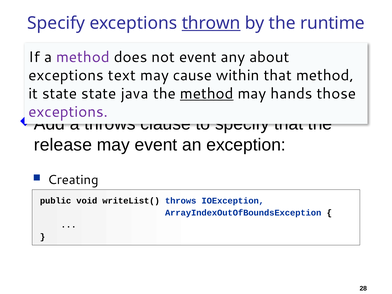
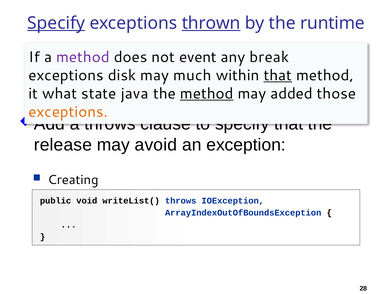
Specify underline: none -> present (56, 23)
about: about -> break (269, 57)
text: text -> disk (122, 75)
cause: cause -> much (192, 75)
that underline: none -> present (278, 75)
it state: state -> what (60, 94)
hands: hands -> added (292, 94)
exceptions colour: purple -> orange (68, 112)
may event: event -> avoid (156, 145)
